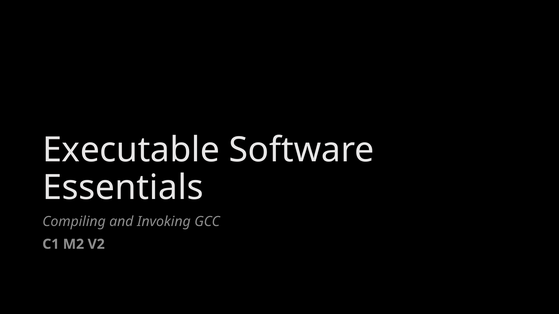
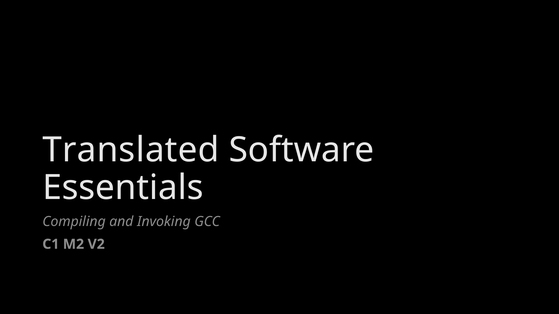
Executable: Executable -> Translated (131, 150)
